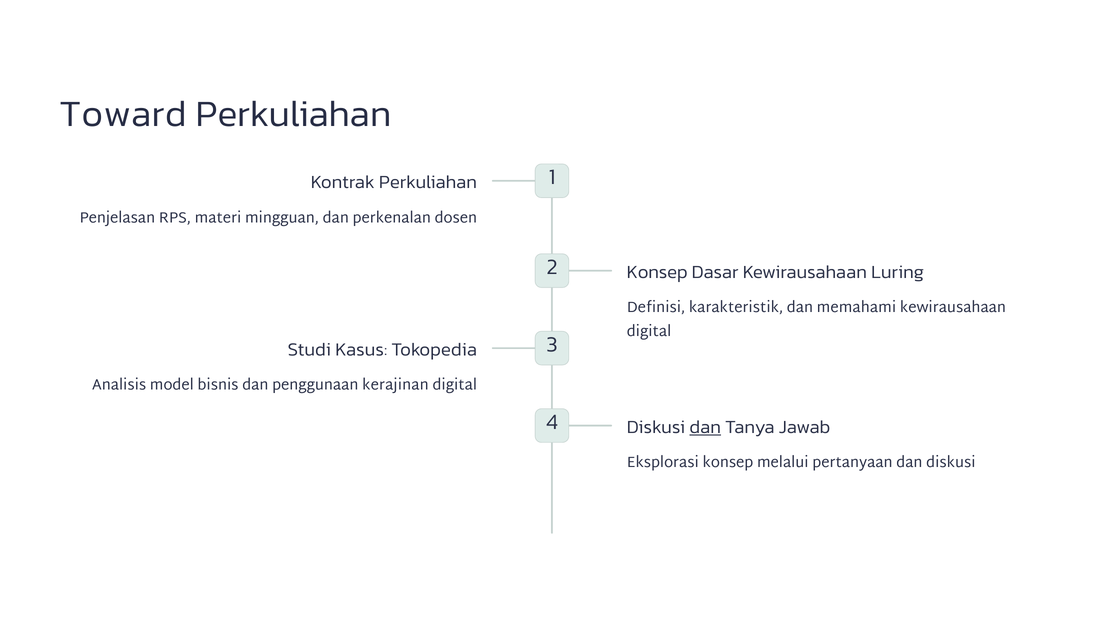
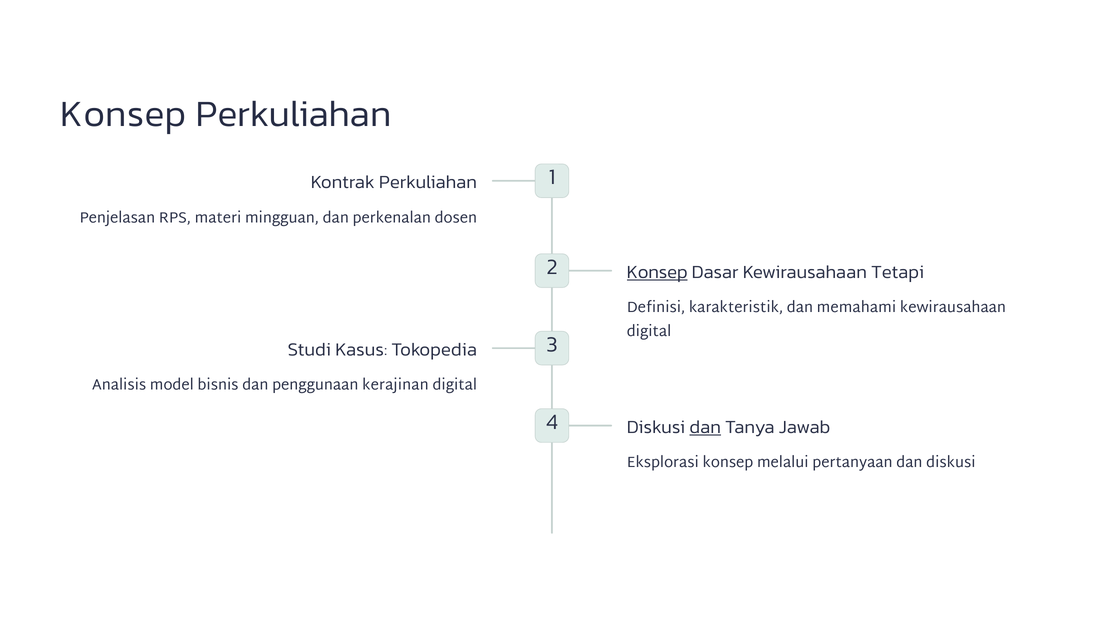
Toward: Toward -> Konsep (123, 114)
Konsep underline: none -> present (657, 272)
Luring: Luring -> Tetapi (898, 272)
